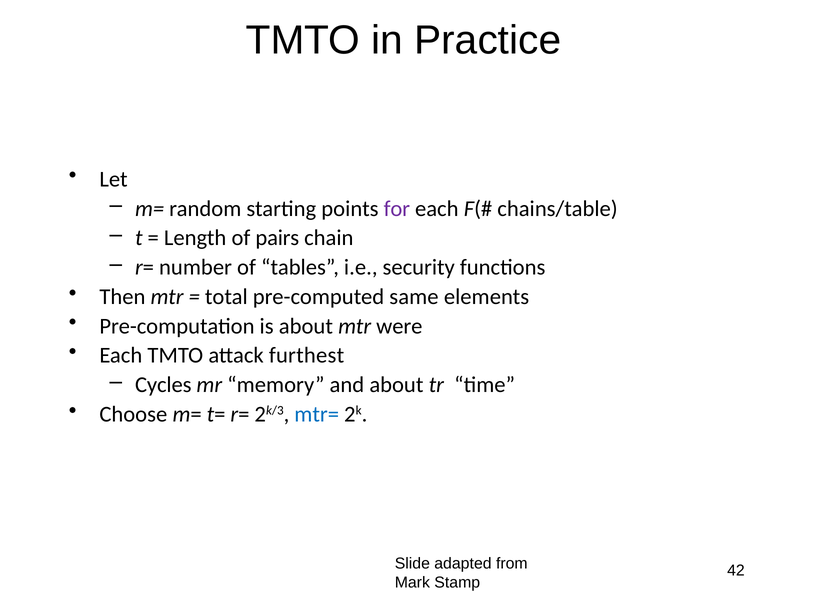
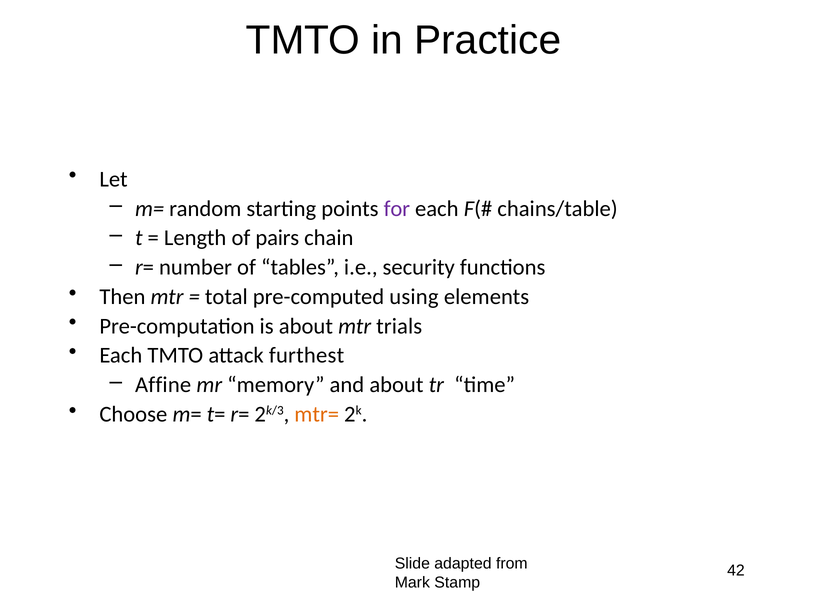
same: same -> using (414, 297)
were: were -> trials (399, 326)
Cycles: Cycles -> Affine (163, 385)
mtr= colour: blue -> orange (317, 415)
